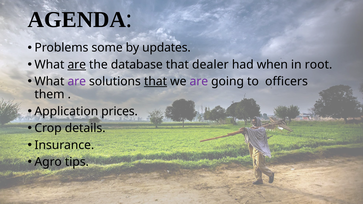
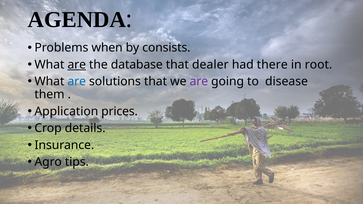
some: some -> when (107, 48)
updates: updates -> consists (166, 48)
when: when -> there (272, 65)
are colour: purple -> blue (77, 82)
that underline: present -> none (156, 82)
officers: officers -> disease (287, 82)
